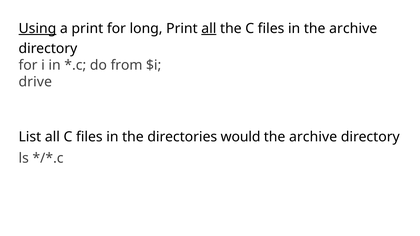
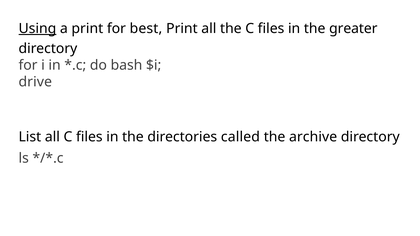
long: long -> best (146, 28)
all underline: present -> none (209, 28)
in the archive: archive -> greater (353, 28)
from: from -> bash (126, 65)
would: would -> called (240, 137)
